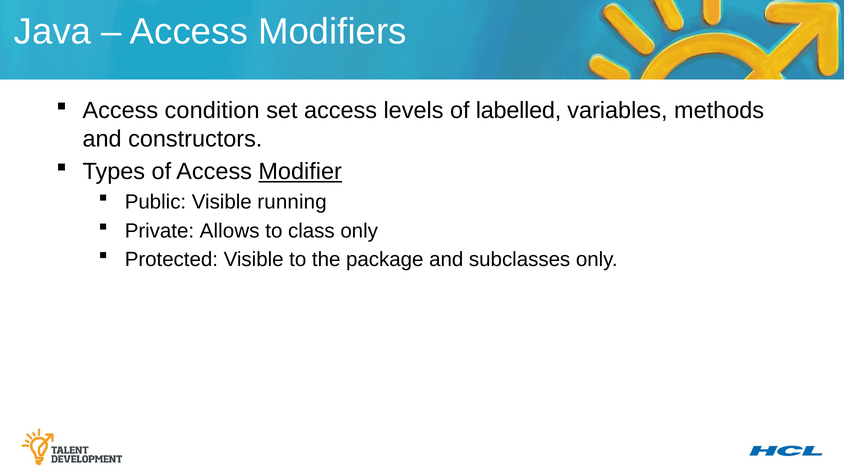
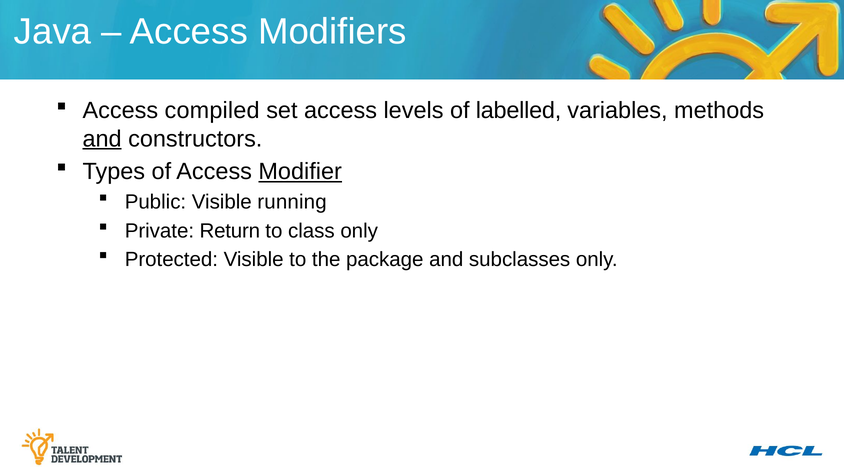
condition: condition -> compiled (212, 111)
and underline: none -> present (102, 139)
Allows: Allows -> Return (230, 231)
